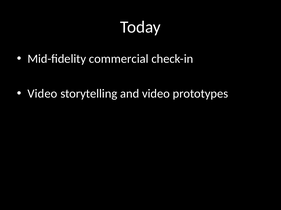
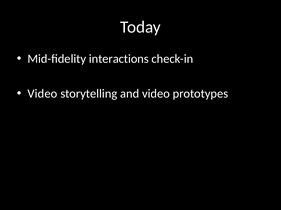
commercial: commercial -> interactions (119, 59)
